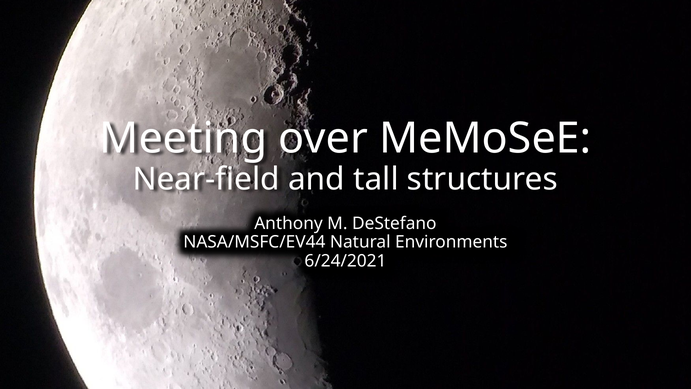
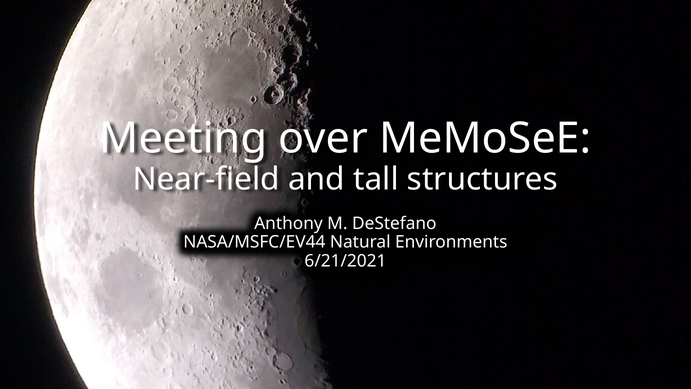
6/24/2021: 6/24/2021 -> 6/21/2021 (345, 261)
